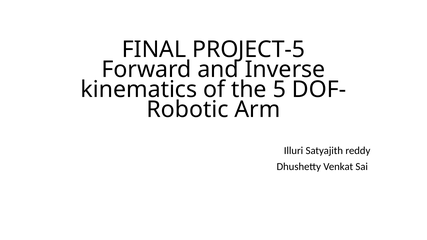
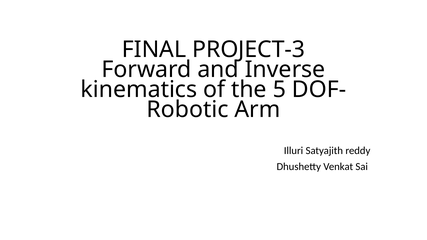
PROJECT-5: PROJECT-5 -> PROJECT-3 (249, 50)
